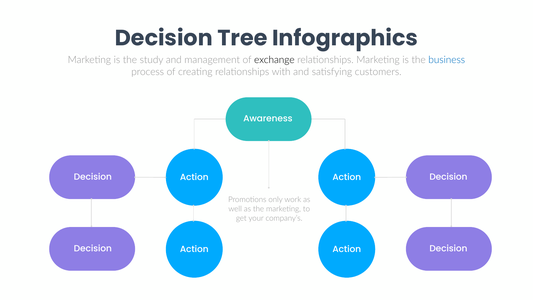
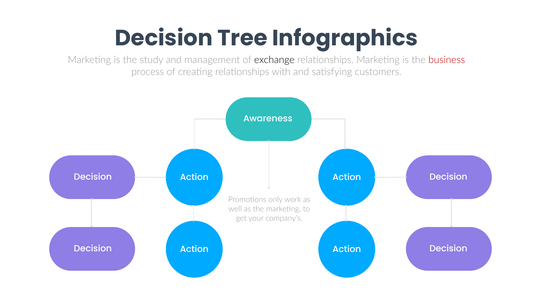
business colour: blue -> red (447, 60)
